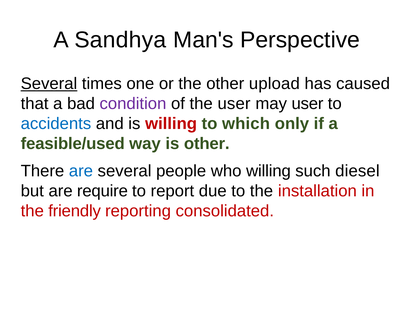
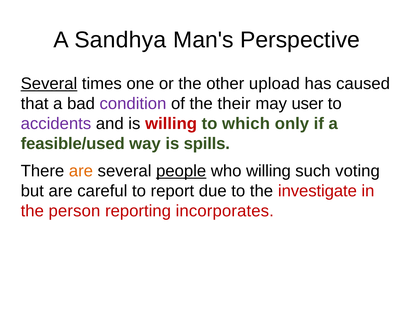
the user: user -> their (234, 104)
accidents colour: blue -> purple (56, 124)
is other: other -> spills (207, 144)
are colour: blue -> orange (81, 171)
people underline: none -> present (181, 171)
diesel: diesel -> voting (358, 171)
require: require -> careful (102, 191)
installation: installation -> investigate (317, 191)
friendly: friendly -> person (74, 211)
consolidated: consolidated -> incorporates (225, 211)
